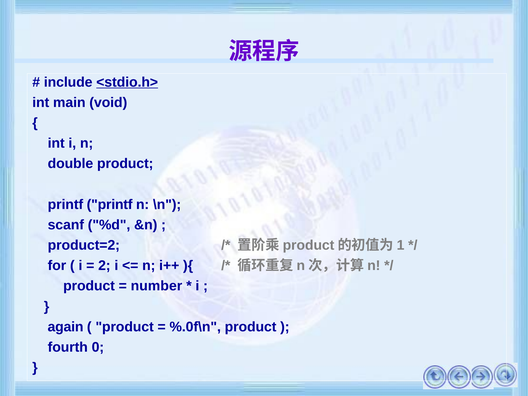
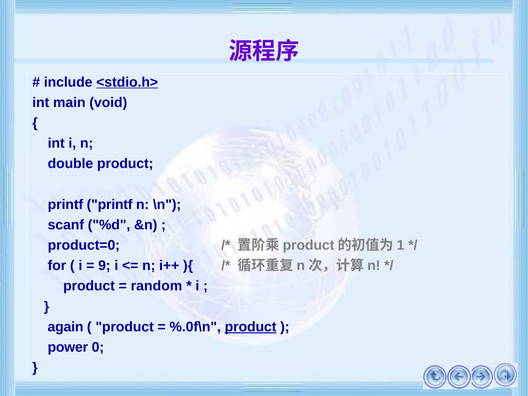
product=2: product=2 -> product=0 (84, 245)
2: 2 -> 9 (104, 266)
number: number -> random (156, 286)
product underline: none -> present (251, 327)
fourth: fourth -> power (68, 347)
